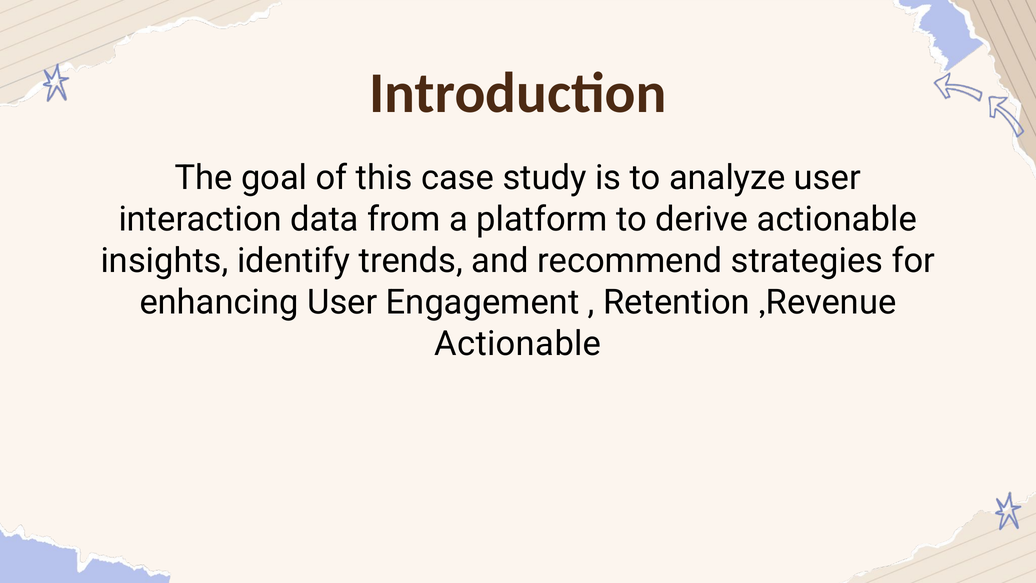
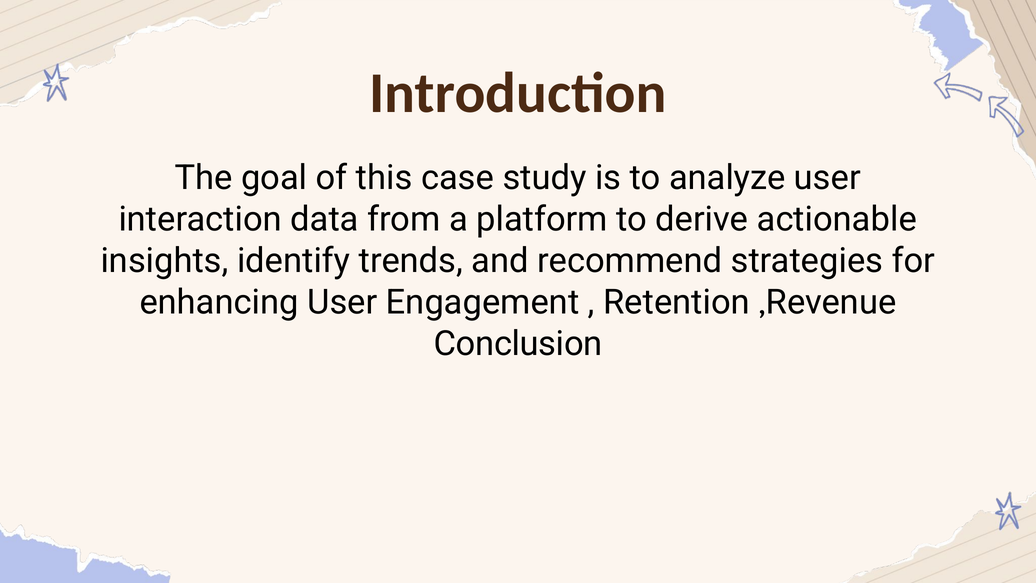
Actionable: Actionable -> Conclusion (518, 343)
